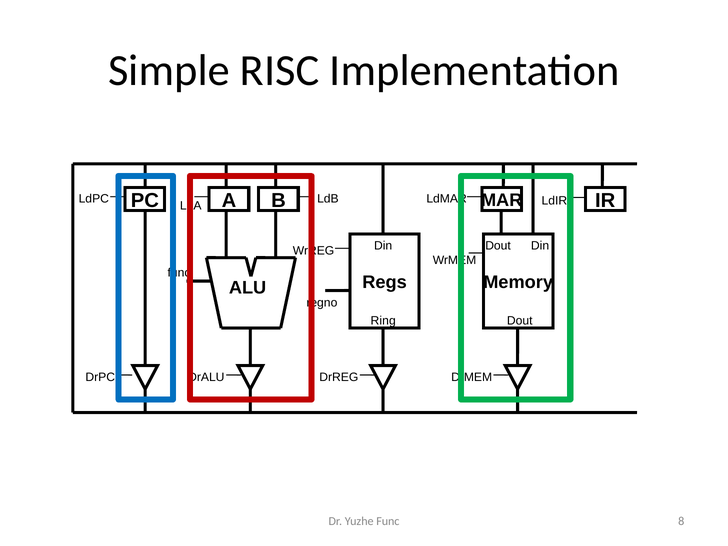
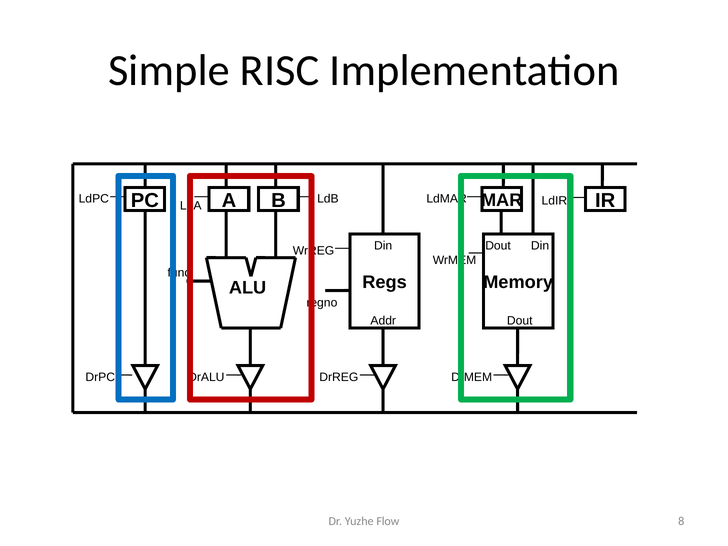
Ring: Ring -> Addr (383, 321)
Yuzhe Func: Func -> Flow (388, 521)
